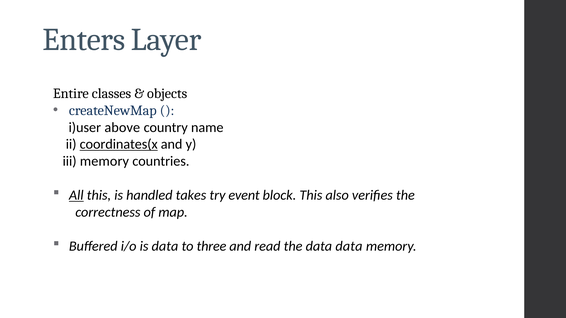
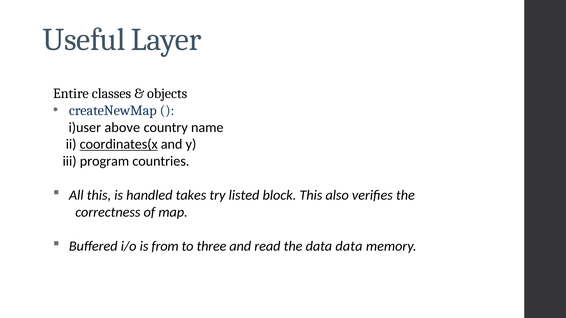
Enters: Enters -> Useful (84, 40)
iii memory: memory -> program (104, 161)
All underline: present -> none (76, 195)
event: event -> listed (244, 195)
is data: data -> from (165, 246)
